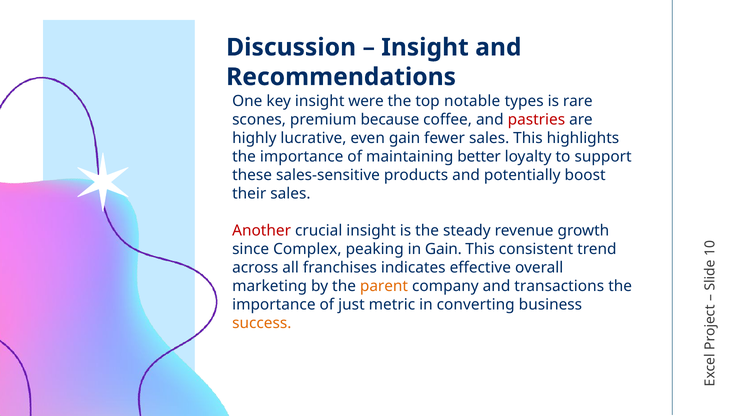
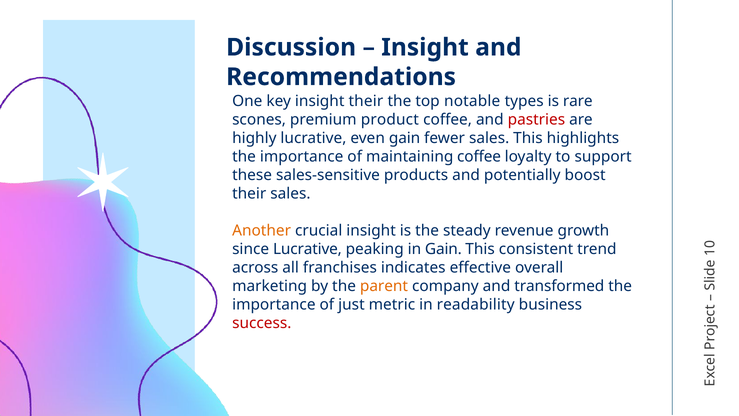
insight were: were -> their (366, 101)
because: because -> product (390, 120)
maintaining better: better -> coffee (479, 157)
Another colour: red -> orange (262, 231)
since Complex: Complex -> Lucrative (307, 249)
transactions: transactions -> transformed (559, 286)
converting: converting -> readability (476, 305)
success colour: orange -> red (262, 323)
